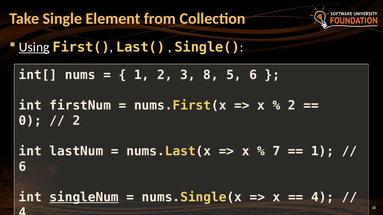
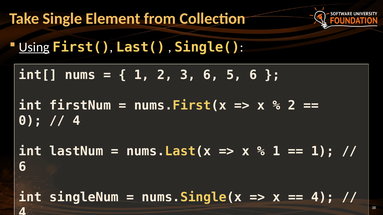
3 8: 8 -> 6 (211, 75)
2: 2 -> 4 (76, 121)
7: 7 -> 1 (276, 152)
singleNum underline: present -> none (84, 198)
